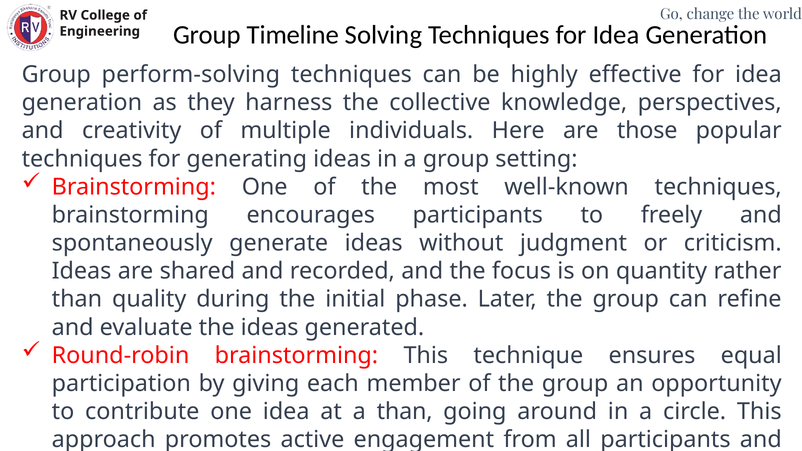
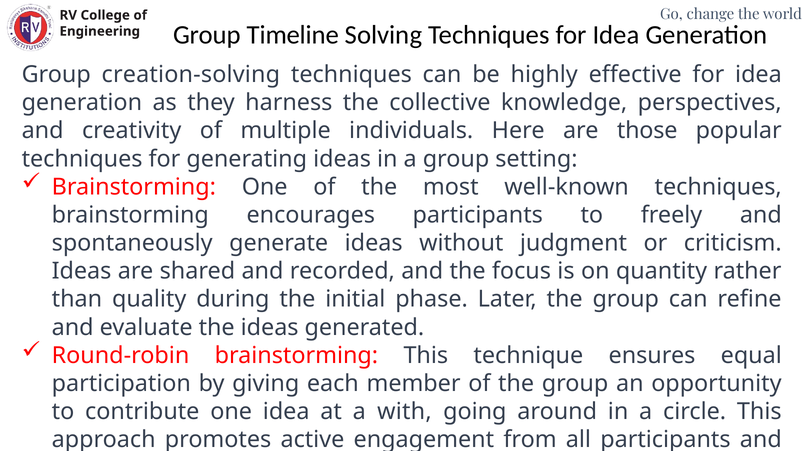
perform-solving: perform-solving -> creation-solving (191, 75)
a than: than -> with (404, 412)
